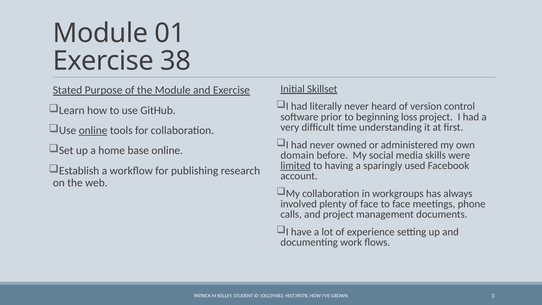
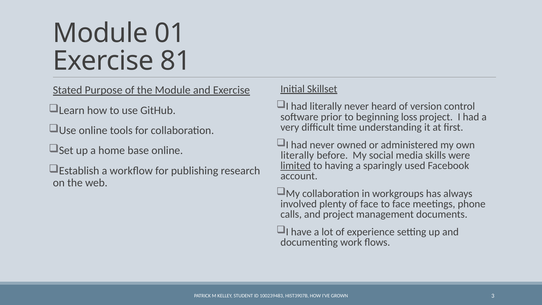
38: 38 -> 81 (176, 61)
online underline: present -> none (93, 130)
domain: domain -> literally (297, 155)
